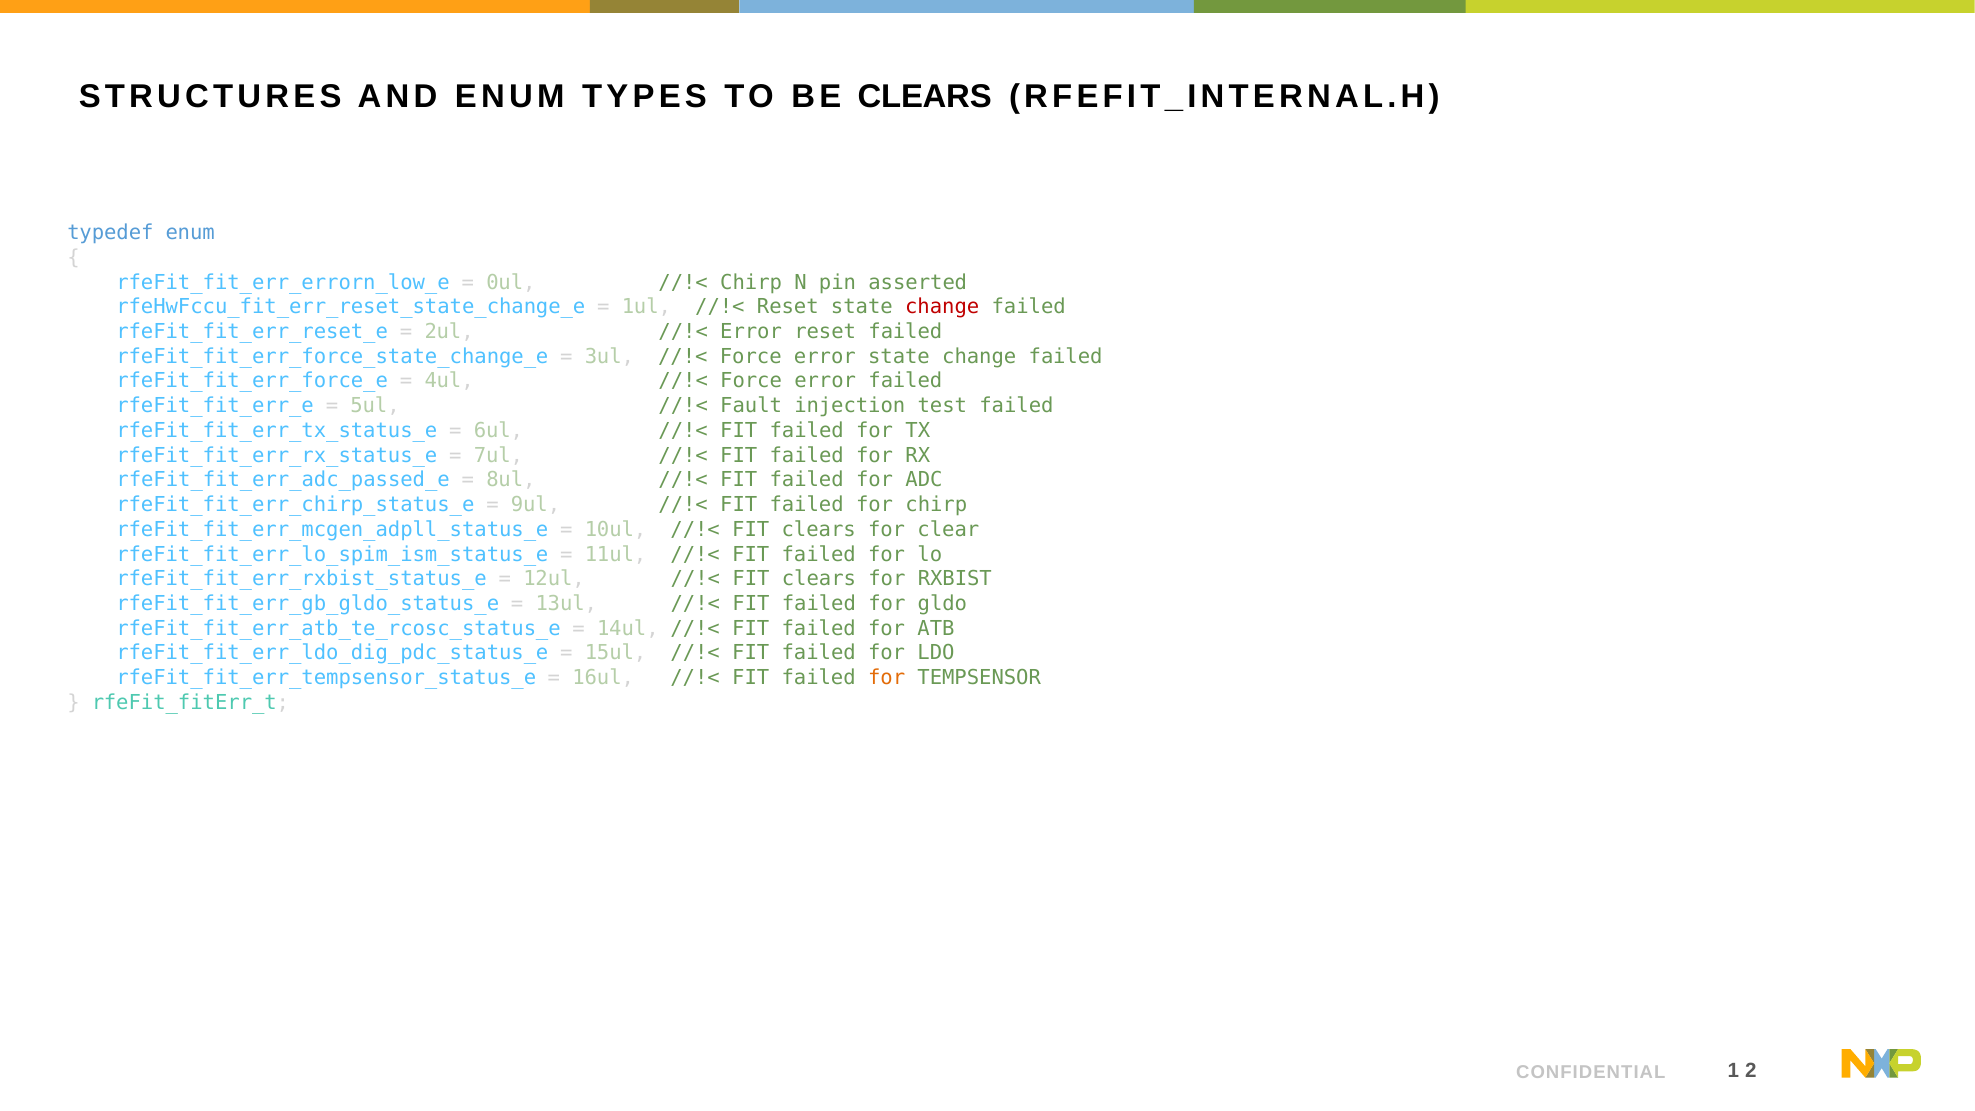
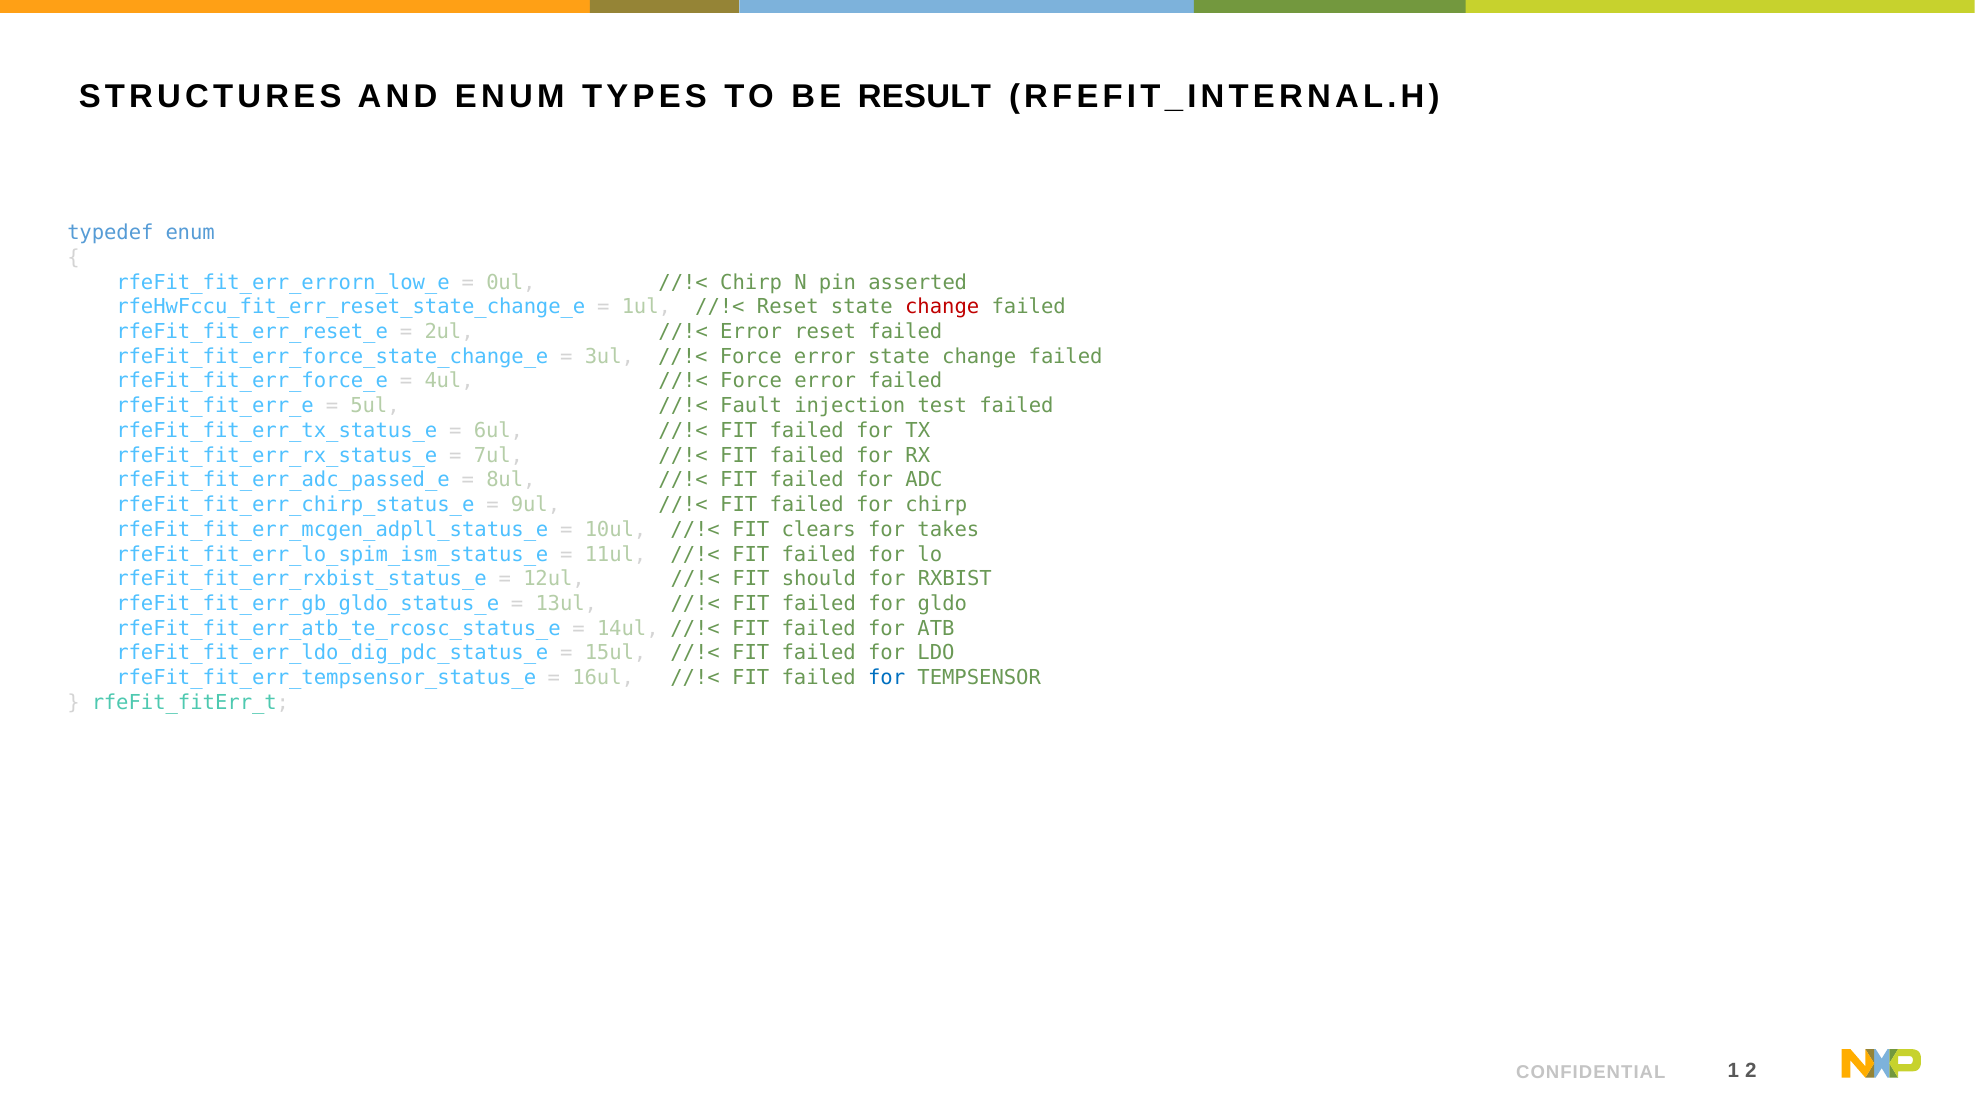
BE CLEARS: CLEARS -> RESULT (924, 97)
clear: clear -> takes (948, 529)
clears: clears -> should (819, 579)
for colour: orange -> blue (887, 678)
